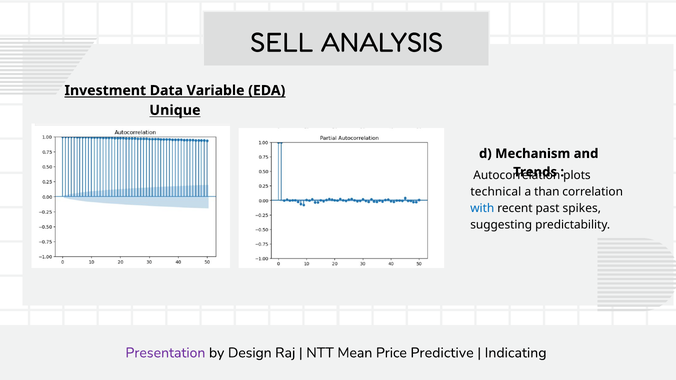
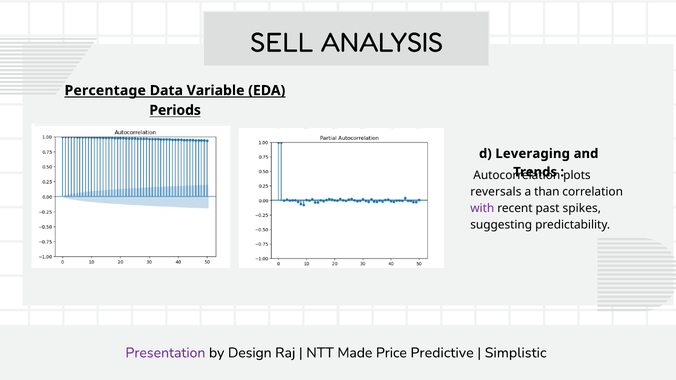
Investment: Investment -> Percentage (105, 91)
Unique: Unique -> Periods (175, 110)
Mechanism: Mechanism -> Leveraging (533, 154)
technical: technical -> reversals (496, 192)
with colour: blue -> purple (482, 209)
Mean: Mean -> Made (355, 353)
Indicating: Indicating -> Simplistic (516, 353)
